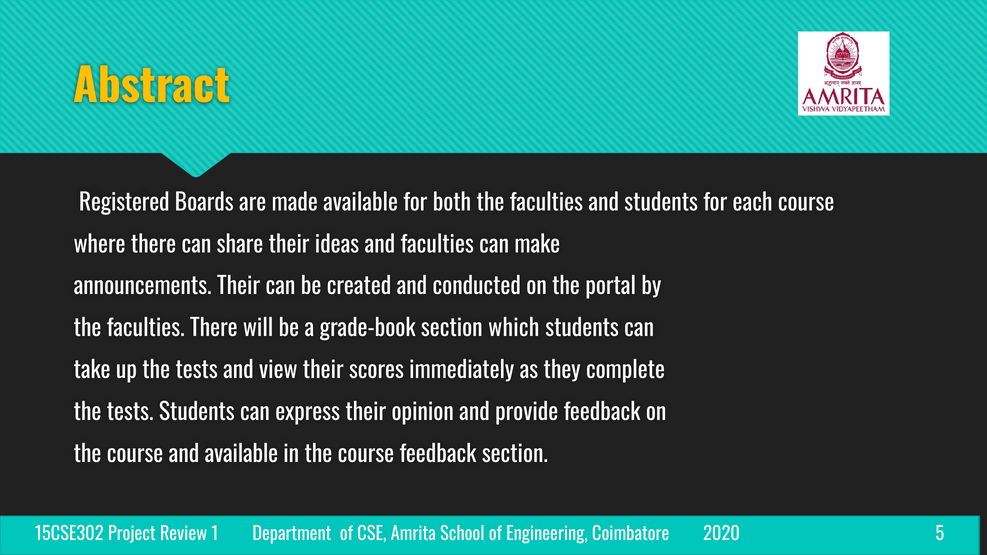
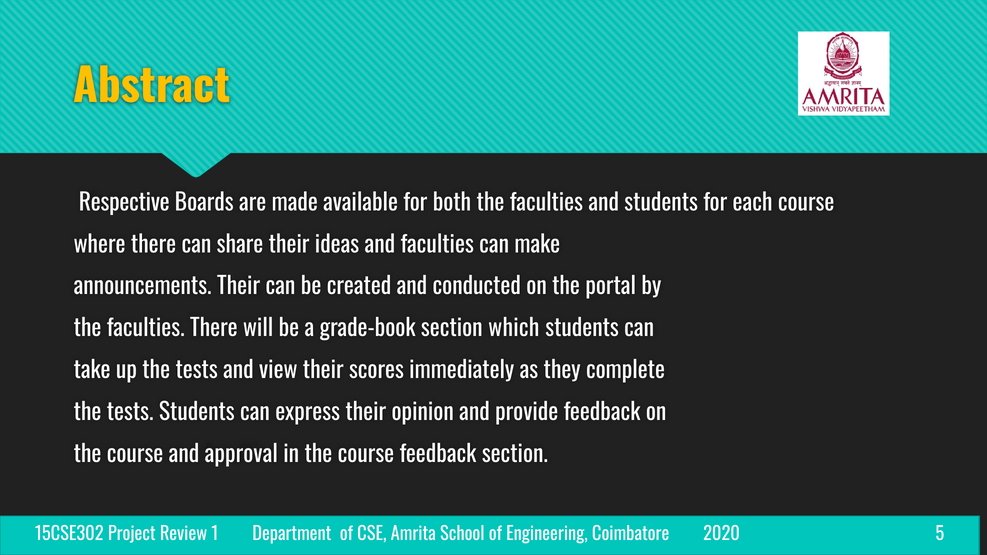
Registered: Registered -> Respective (124, 203)
and available: available -> approval (241, 455)
